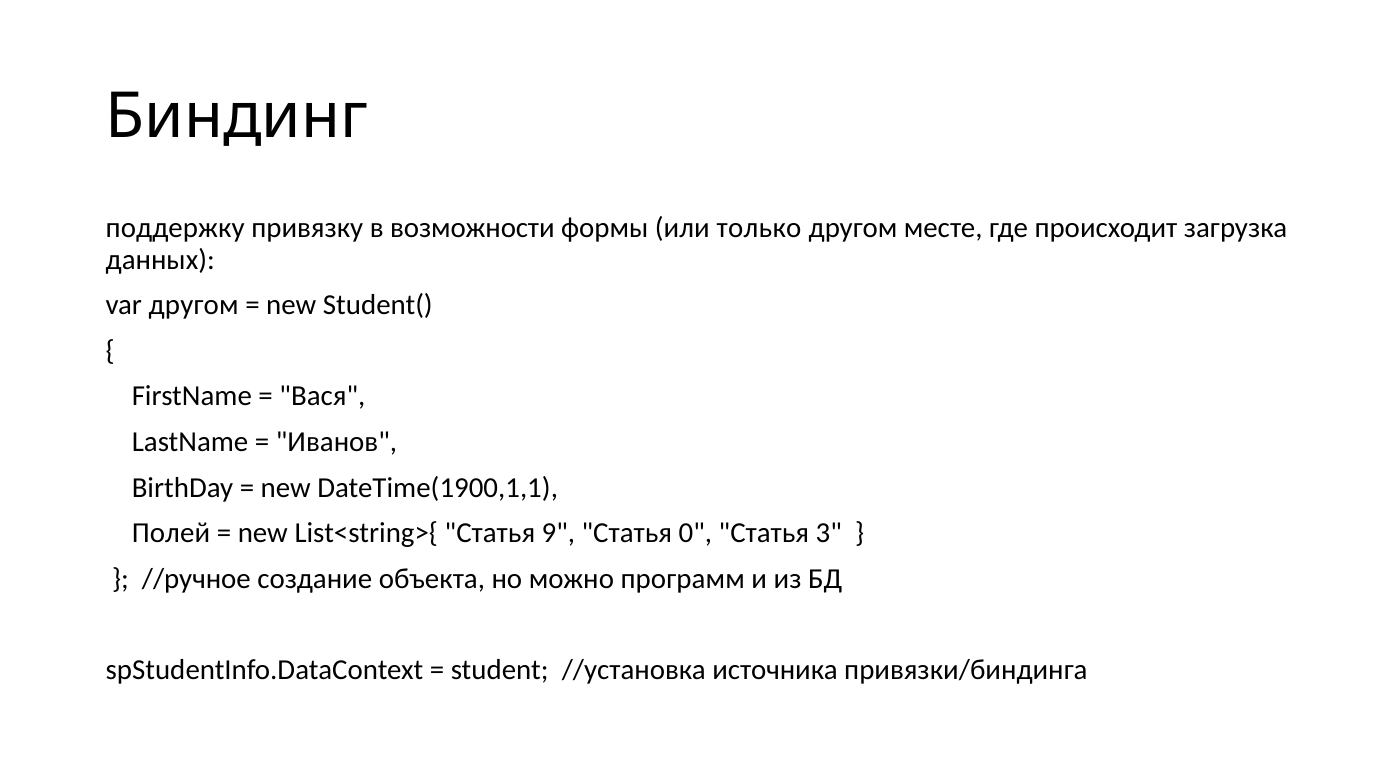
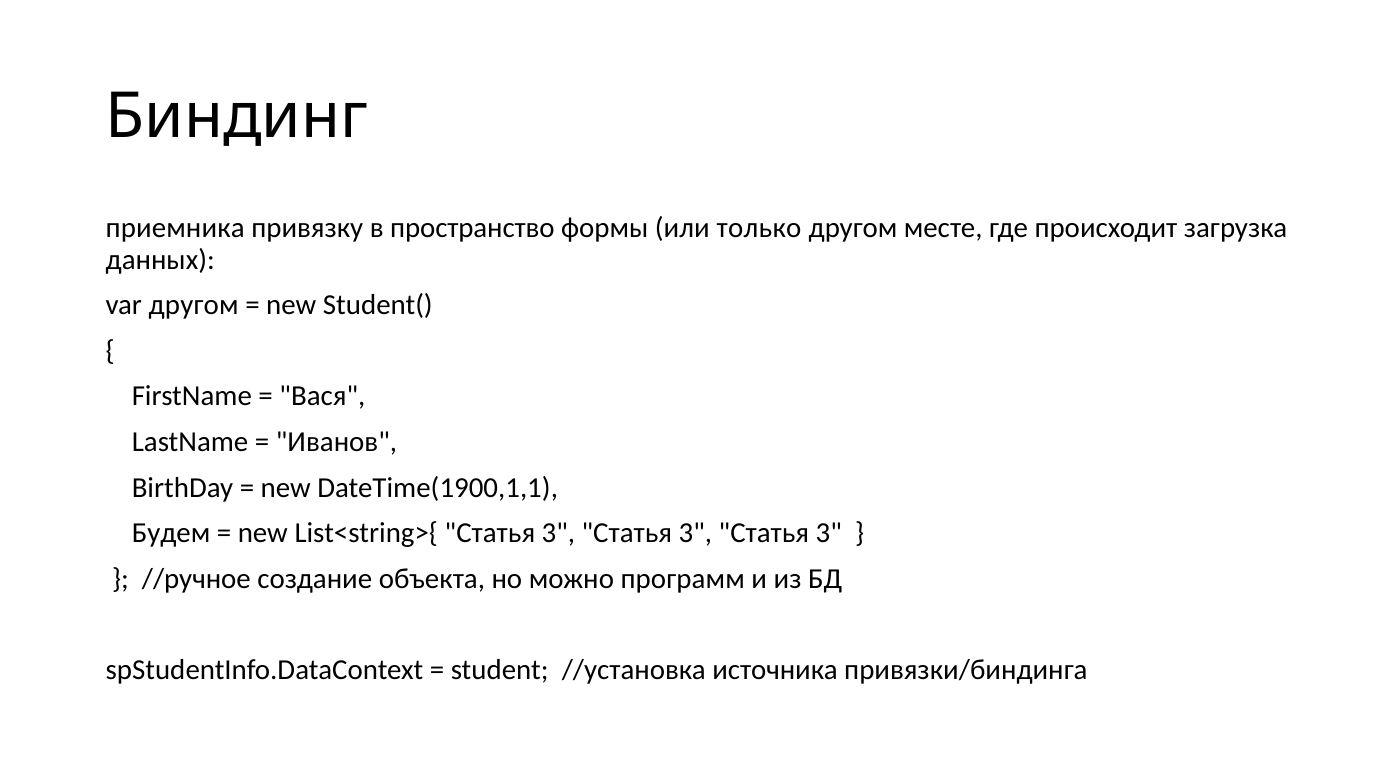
поддержку: поддержку -> приемника (175, 228)
возможности: возможности -> пространство (472, 228)
Полей: Полей -> Будем (171, 533)
List<string>{ Статья 9: 9 -> 3 (558, 533)
0: 0 -> 3 (695, 533)
